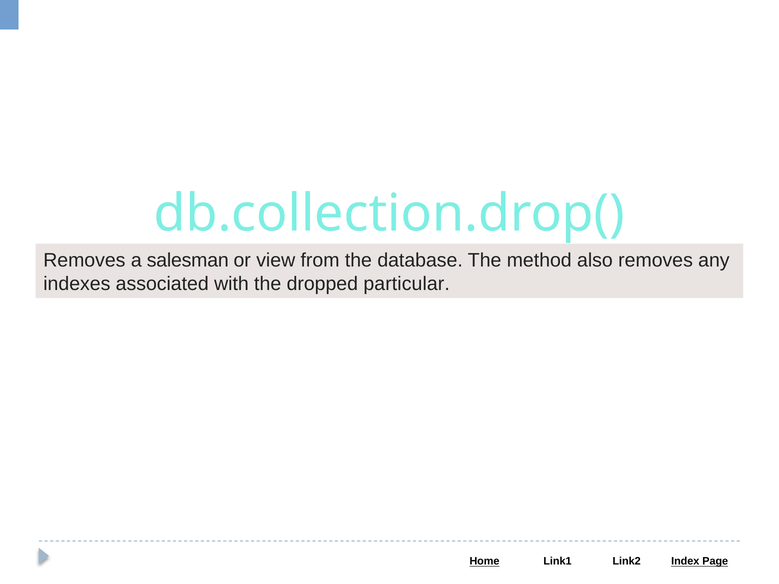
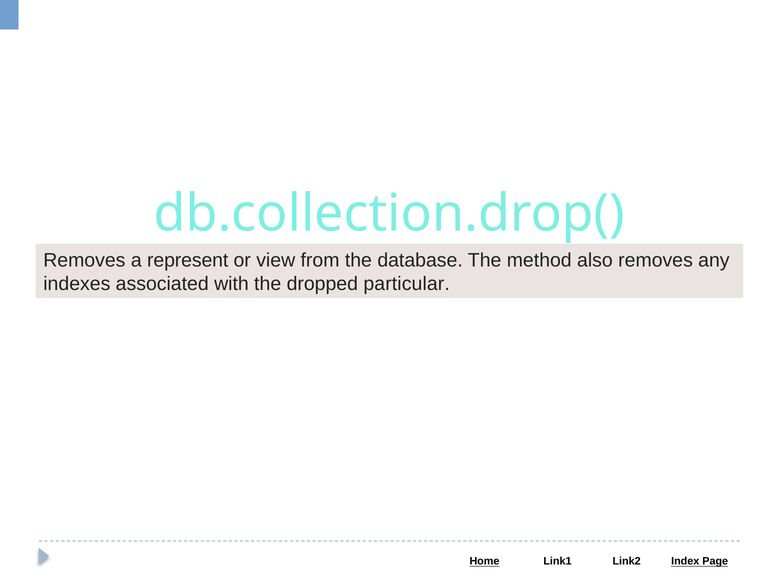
salesman: salesman -> represent (188, 261)
